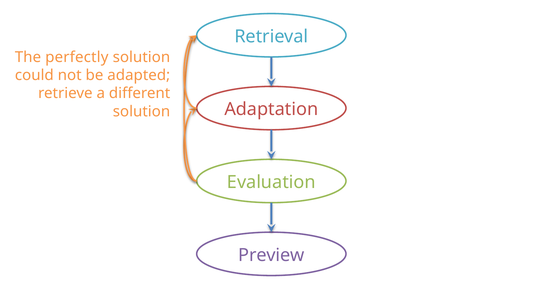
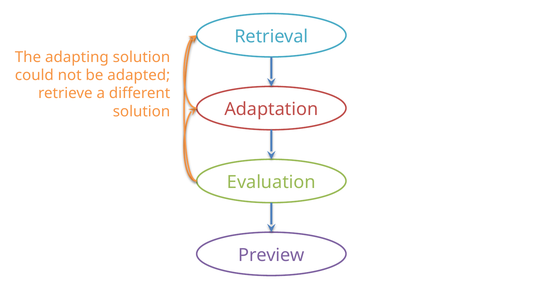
perfectly: perfectly -> adapting (77, 57)
